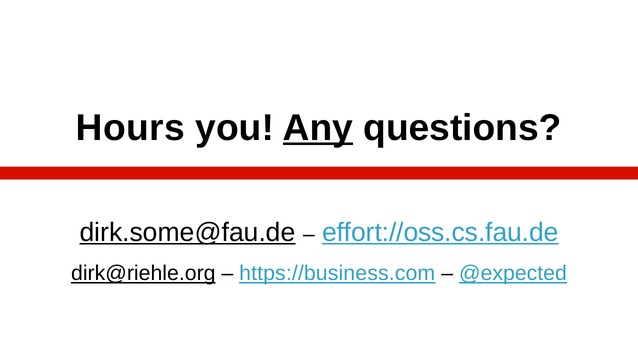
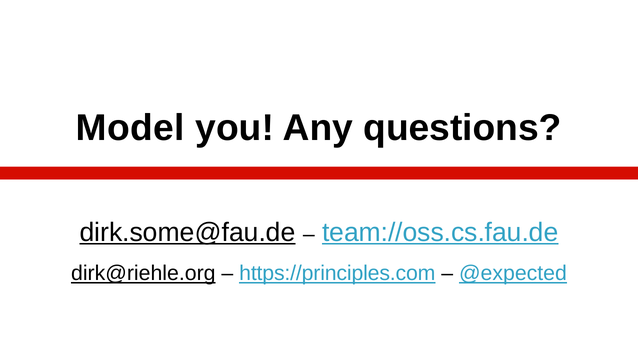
Hours: Hours -> Model (130, 128)
Any underline: present -> none (318, 128)
effort://oss.cs.fau.de: effort://oss.cs.fau.de -> team://oss.cs.fau.de (440, 232)
https://business.com: https://business.com -> https://principles.com (337, 273)
